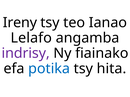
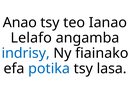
Ireny: Ireny -> Anao (20, 23)
indrisy colour: purple -> blue (26, 53)
hita: hita -> lasa (112, 69)
